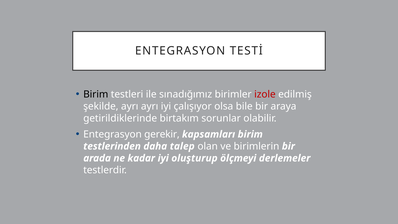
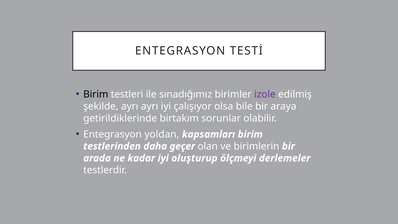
izole colour: red -> purple (265, 94)
gerekir: gerekir -> yoldan (162, 134)
talep: talep -> geçer (182, 146)
